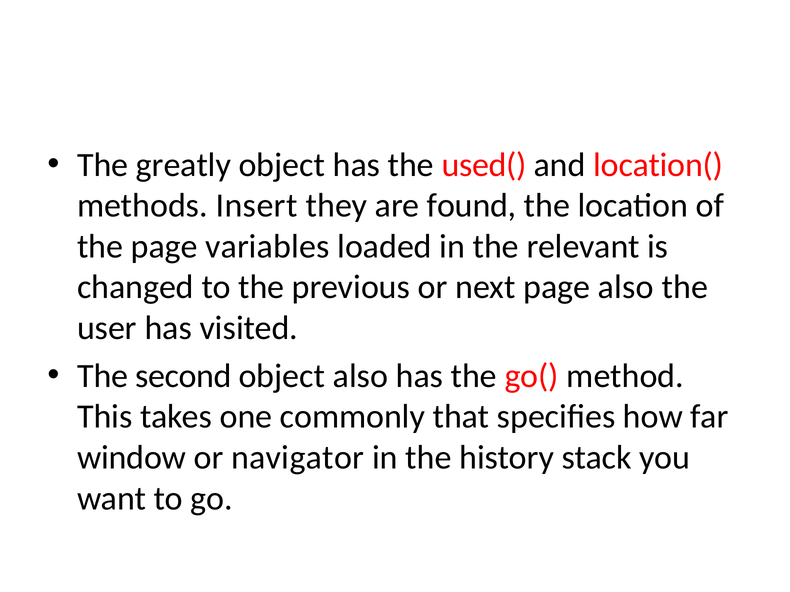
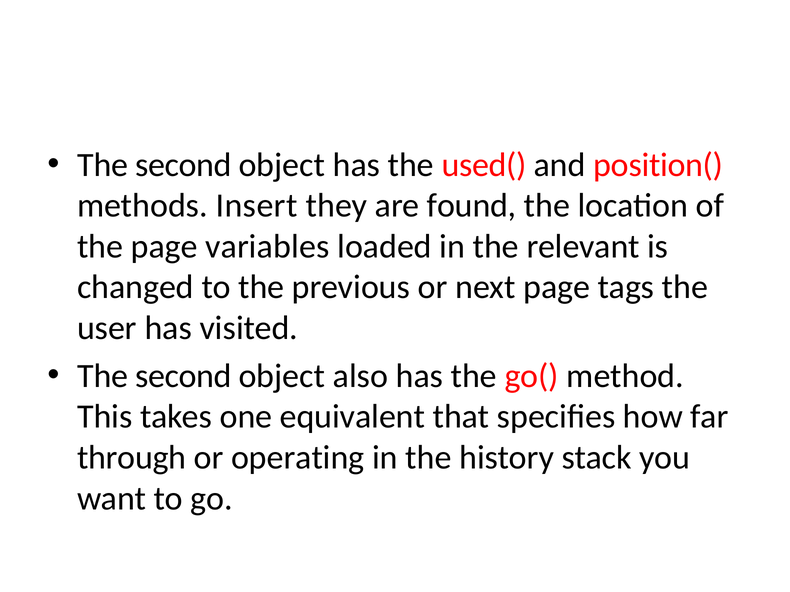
greatly: greatly -> second (184, 165)
location(: location( -> position( (658, 165)
page also: also -> tags (626, 288)
commonly: commonly -> equivalent (352, 417)
window: window -> through (132, 458)
navigator: navigator -> operating (298, 458)
